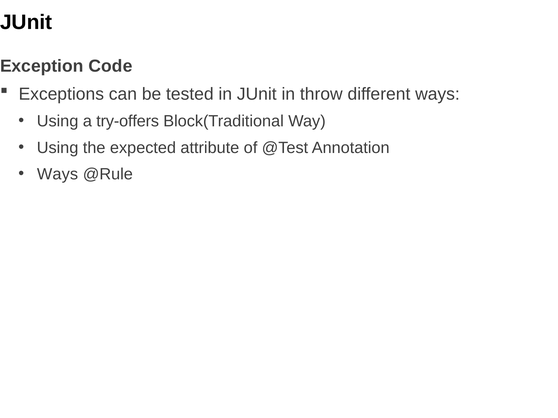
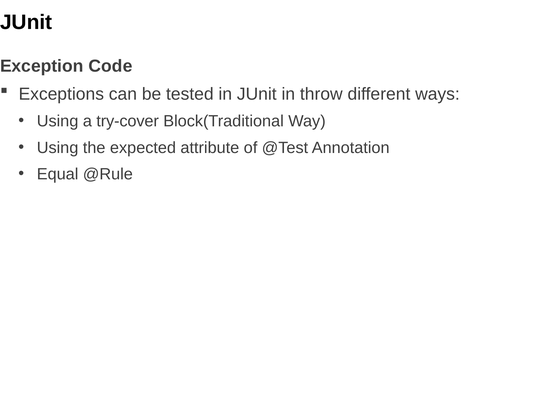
try-offers: try-offers -> try-cover (128, 121)
Ways: Ways -> Equal (58, 174)
